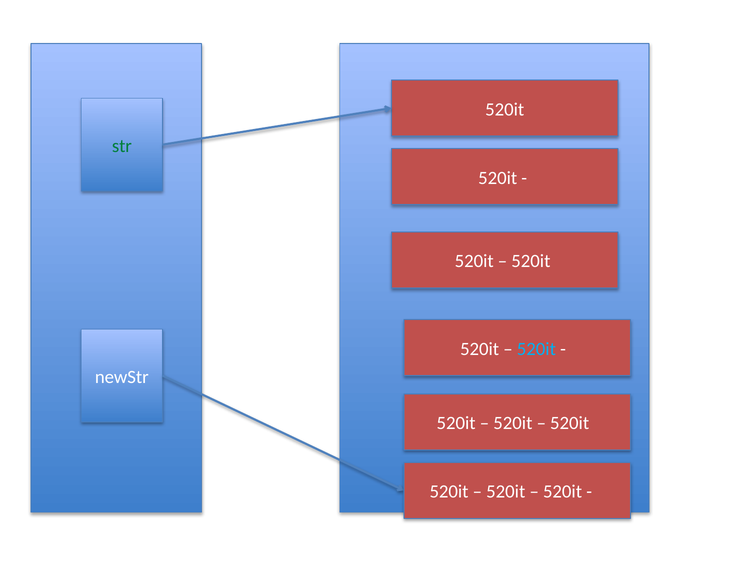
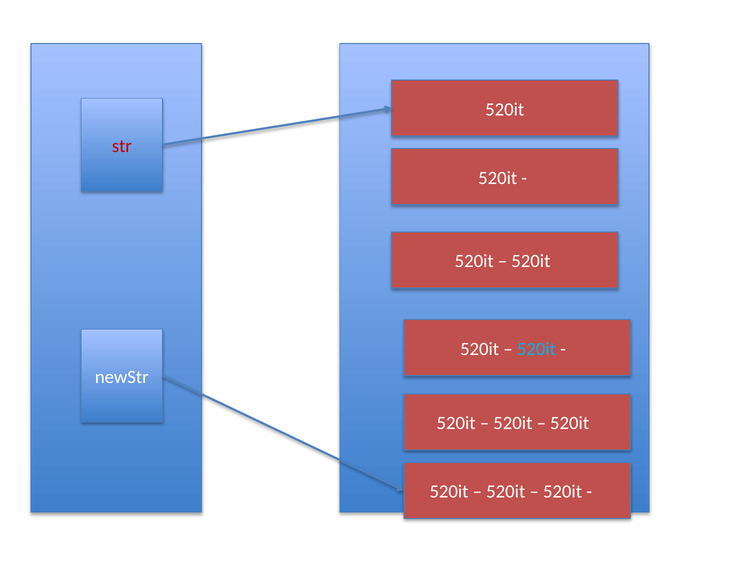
str colour: green -> red (122, 146)
